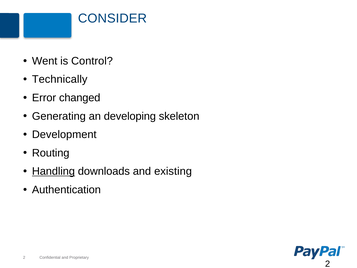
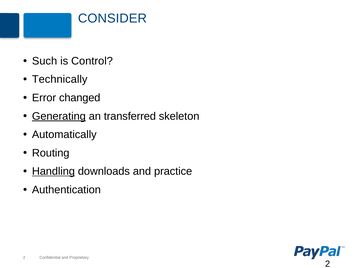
Went: Went -> Such (45, 61)
Generating underline: none -> present (59, 116)
developing: developing -> transferred (130, 116)
Development: Development -> Automatically (64, 134)
existing: existing -> practice (173, 171)
